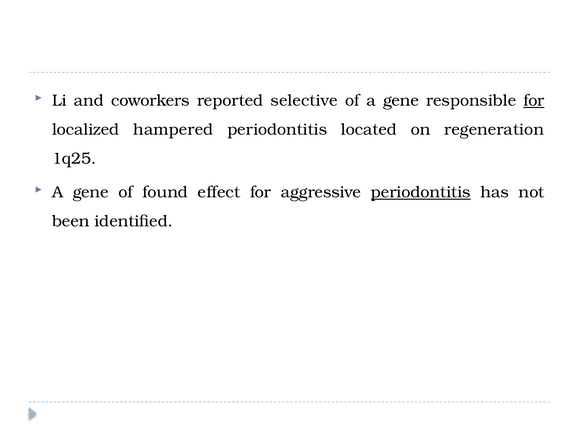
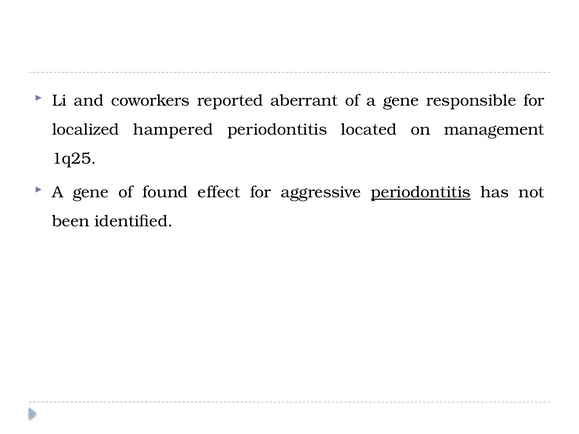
selective: selective -> aberrant (304, 101)
for underline: present -> none (534, 101)
regeneration: regeneration -> management (494, 130)
